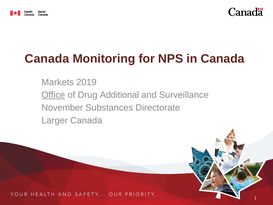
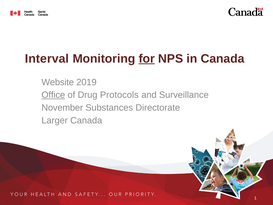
Canada: Canada -> Interval (47, 59)
for underline: none -> present (147, 59)
Markets: Markets -> Website (58, 82)
Additional: Additional -> Protocols (119, 95)
